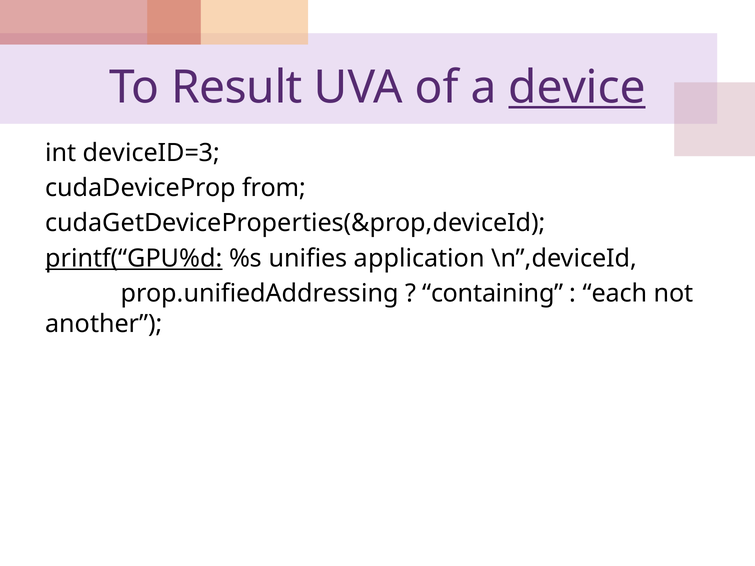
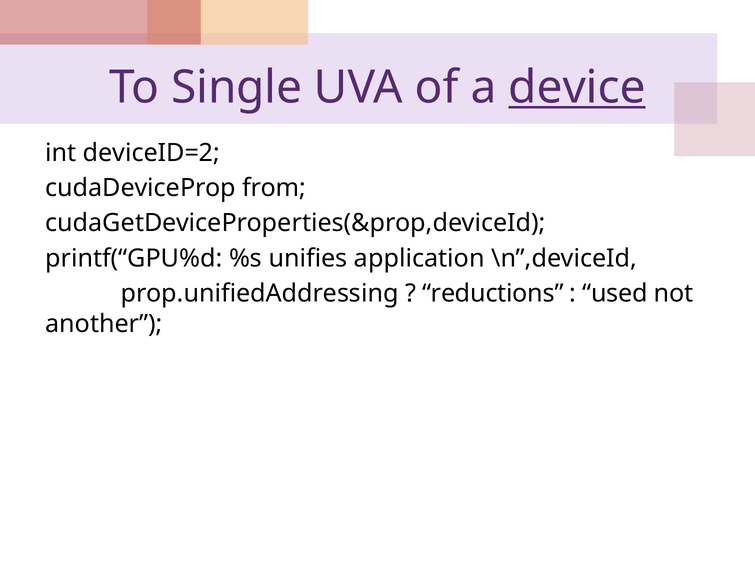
Result: Result -> Single (237, 87)
deviceID=3: deviceID=3 -> deviceID=2 (151, 153)
printf(“GPU%d underline: present -> none (134, 258)
containing: containing -> reductions (493, 294)
each: each -> used (615, 294)
